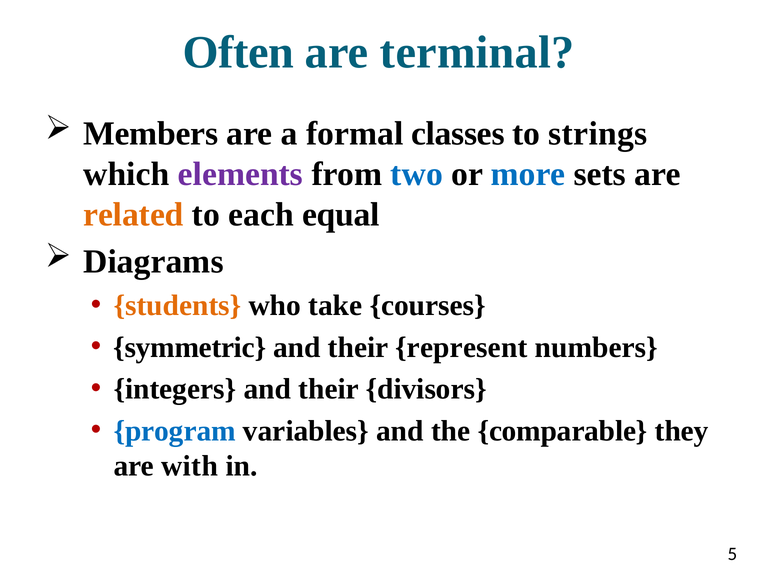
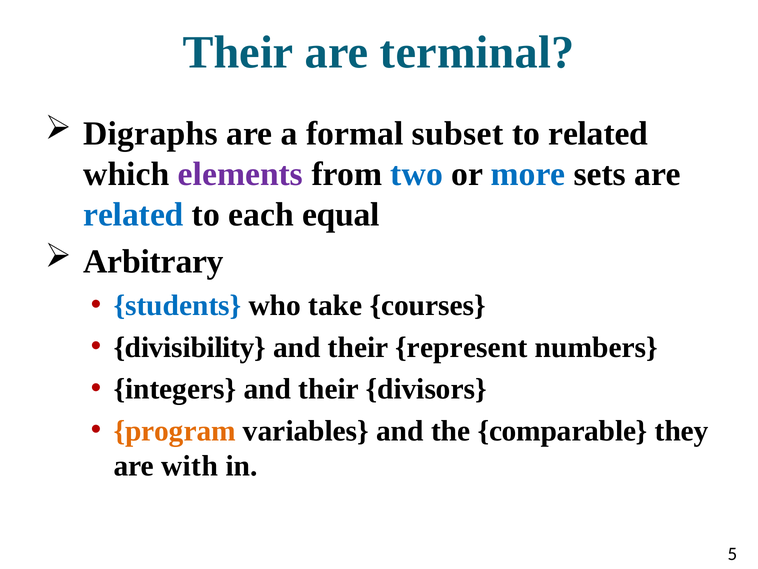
Often: Often -> Their (238, 52)
Members: Members -> Digraphs (151, 134)
classes: classes -> subset (458, 134)
to strings: strings -> related (598, 134)
related colour: orange -> blue (133, 215)
Diagrams: Diagrams -> Arbitrary (154, 261)
students colour: orange -> blue (177, 305)
symmetric: symmetric -> divisibility (190, 347)
program colour: blue -> orange (175, 430)
